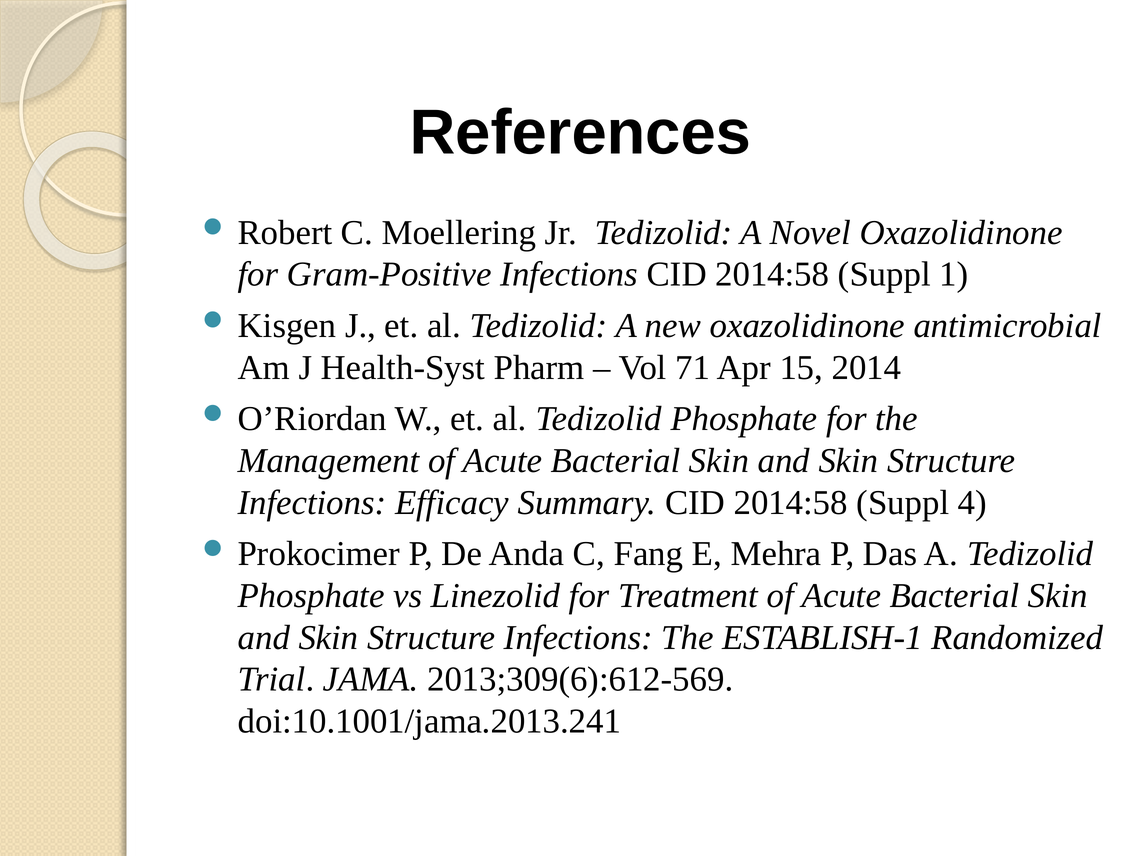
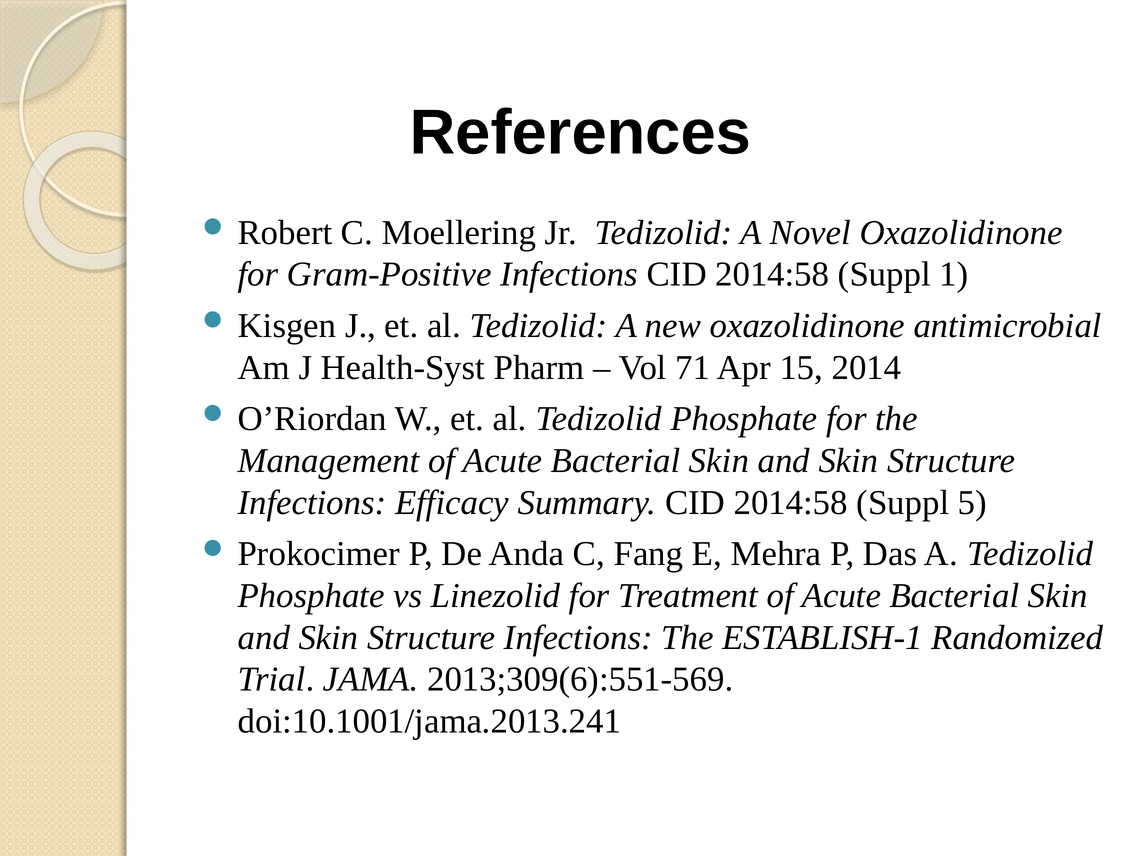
4: 4 -> 5 (972, 503)
2013;309(6):612-569: 2013;309(6):612-569 -> 2013;309(6):551-569 (580, 680)
